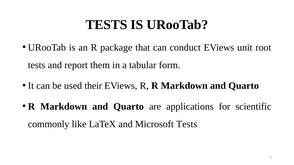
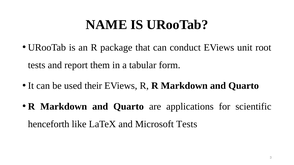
TESTS: TESTS -> NAME (106, 25)
commonly: commonly -> henceforth (49, 124)
